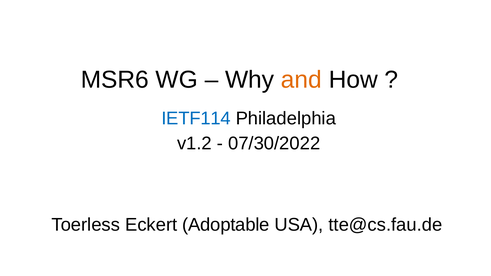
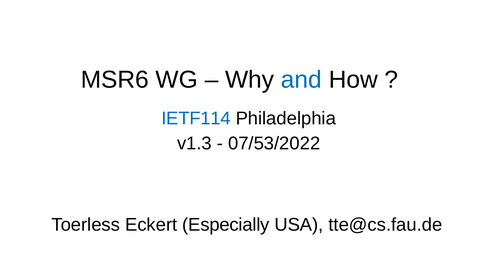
and colour: orange -> blue (301, 80)
v1.2: v1.2 -> v1.3 (194, 143)
07/30/2022: 07/30/2022 -> 07/53/2022 (274, 143)
Adoptable: Adoptable -> Especially (226, 225)
